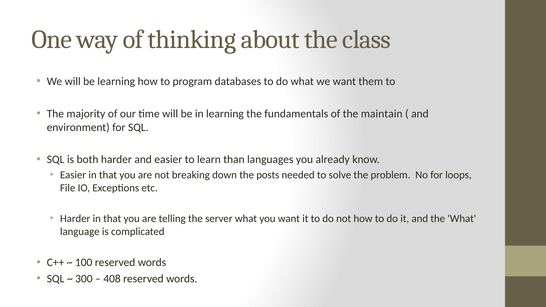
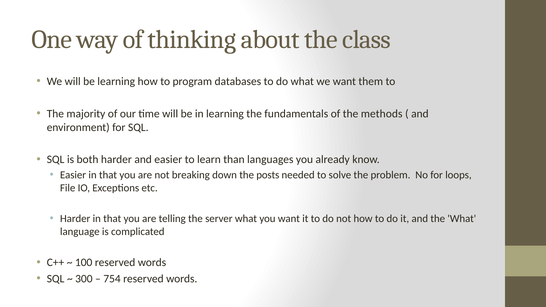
maintain: maintain -> methods (382, 114)
408: 408 -> 754 (112, 279)
